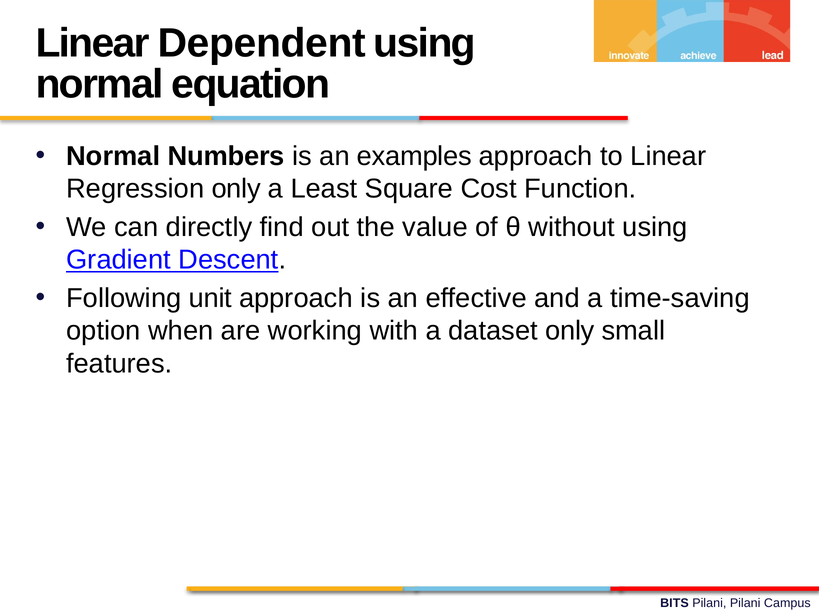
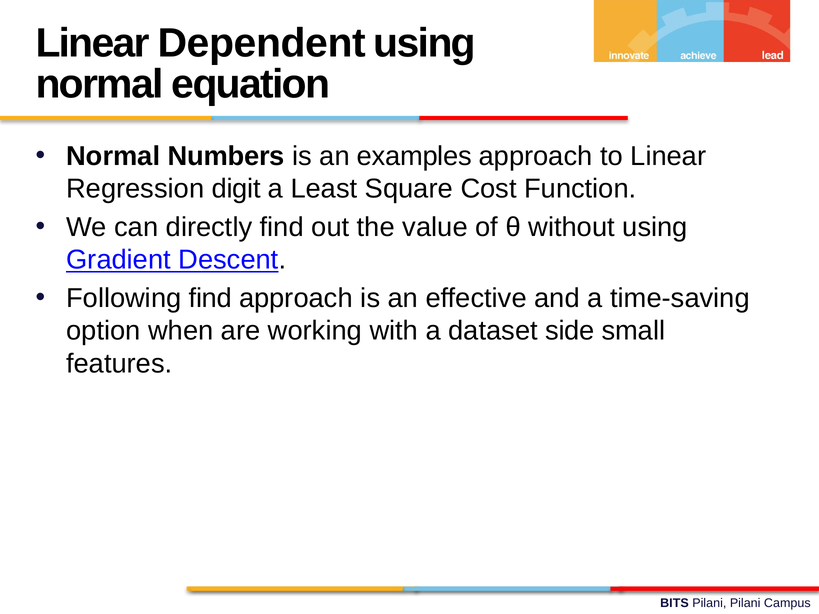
Regression only: only -> digit (236, 189)
Following unit: unit -> find (210, 298)
dataset only: only -> side (570, 331)
